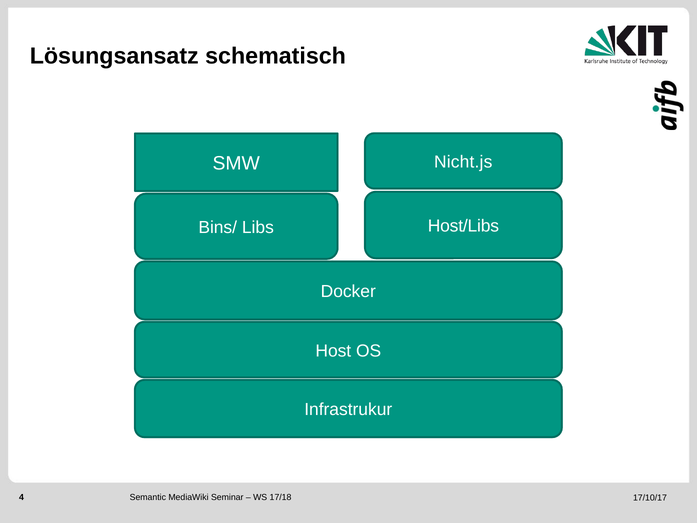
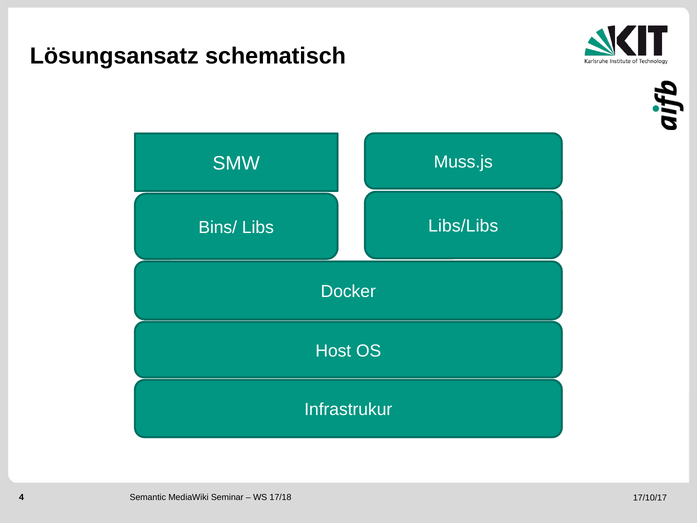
Nicht.js: Nicht.js -> Muss.js (463, 162)
Host/Libs: Host/Libs -> Libs/Libs (463, 226)
